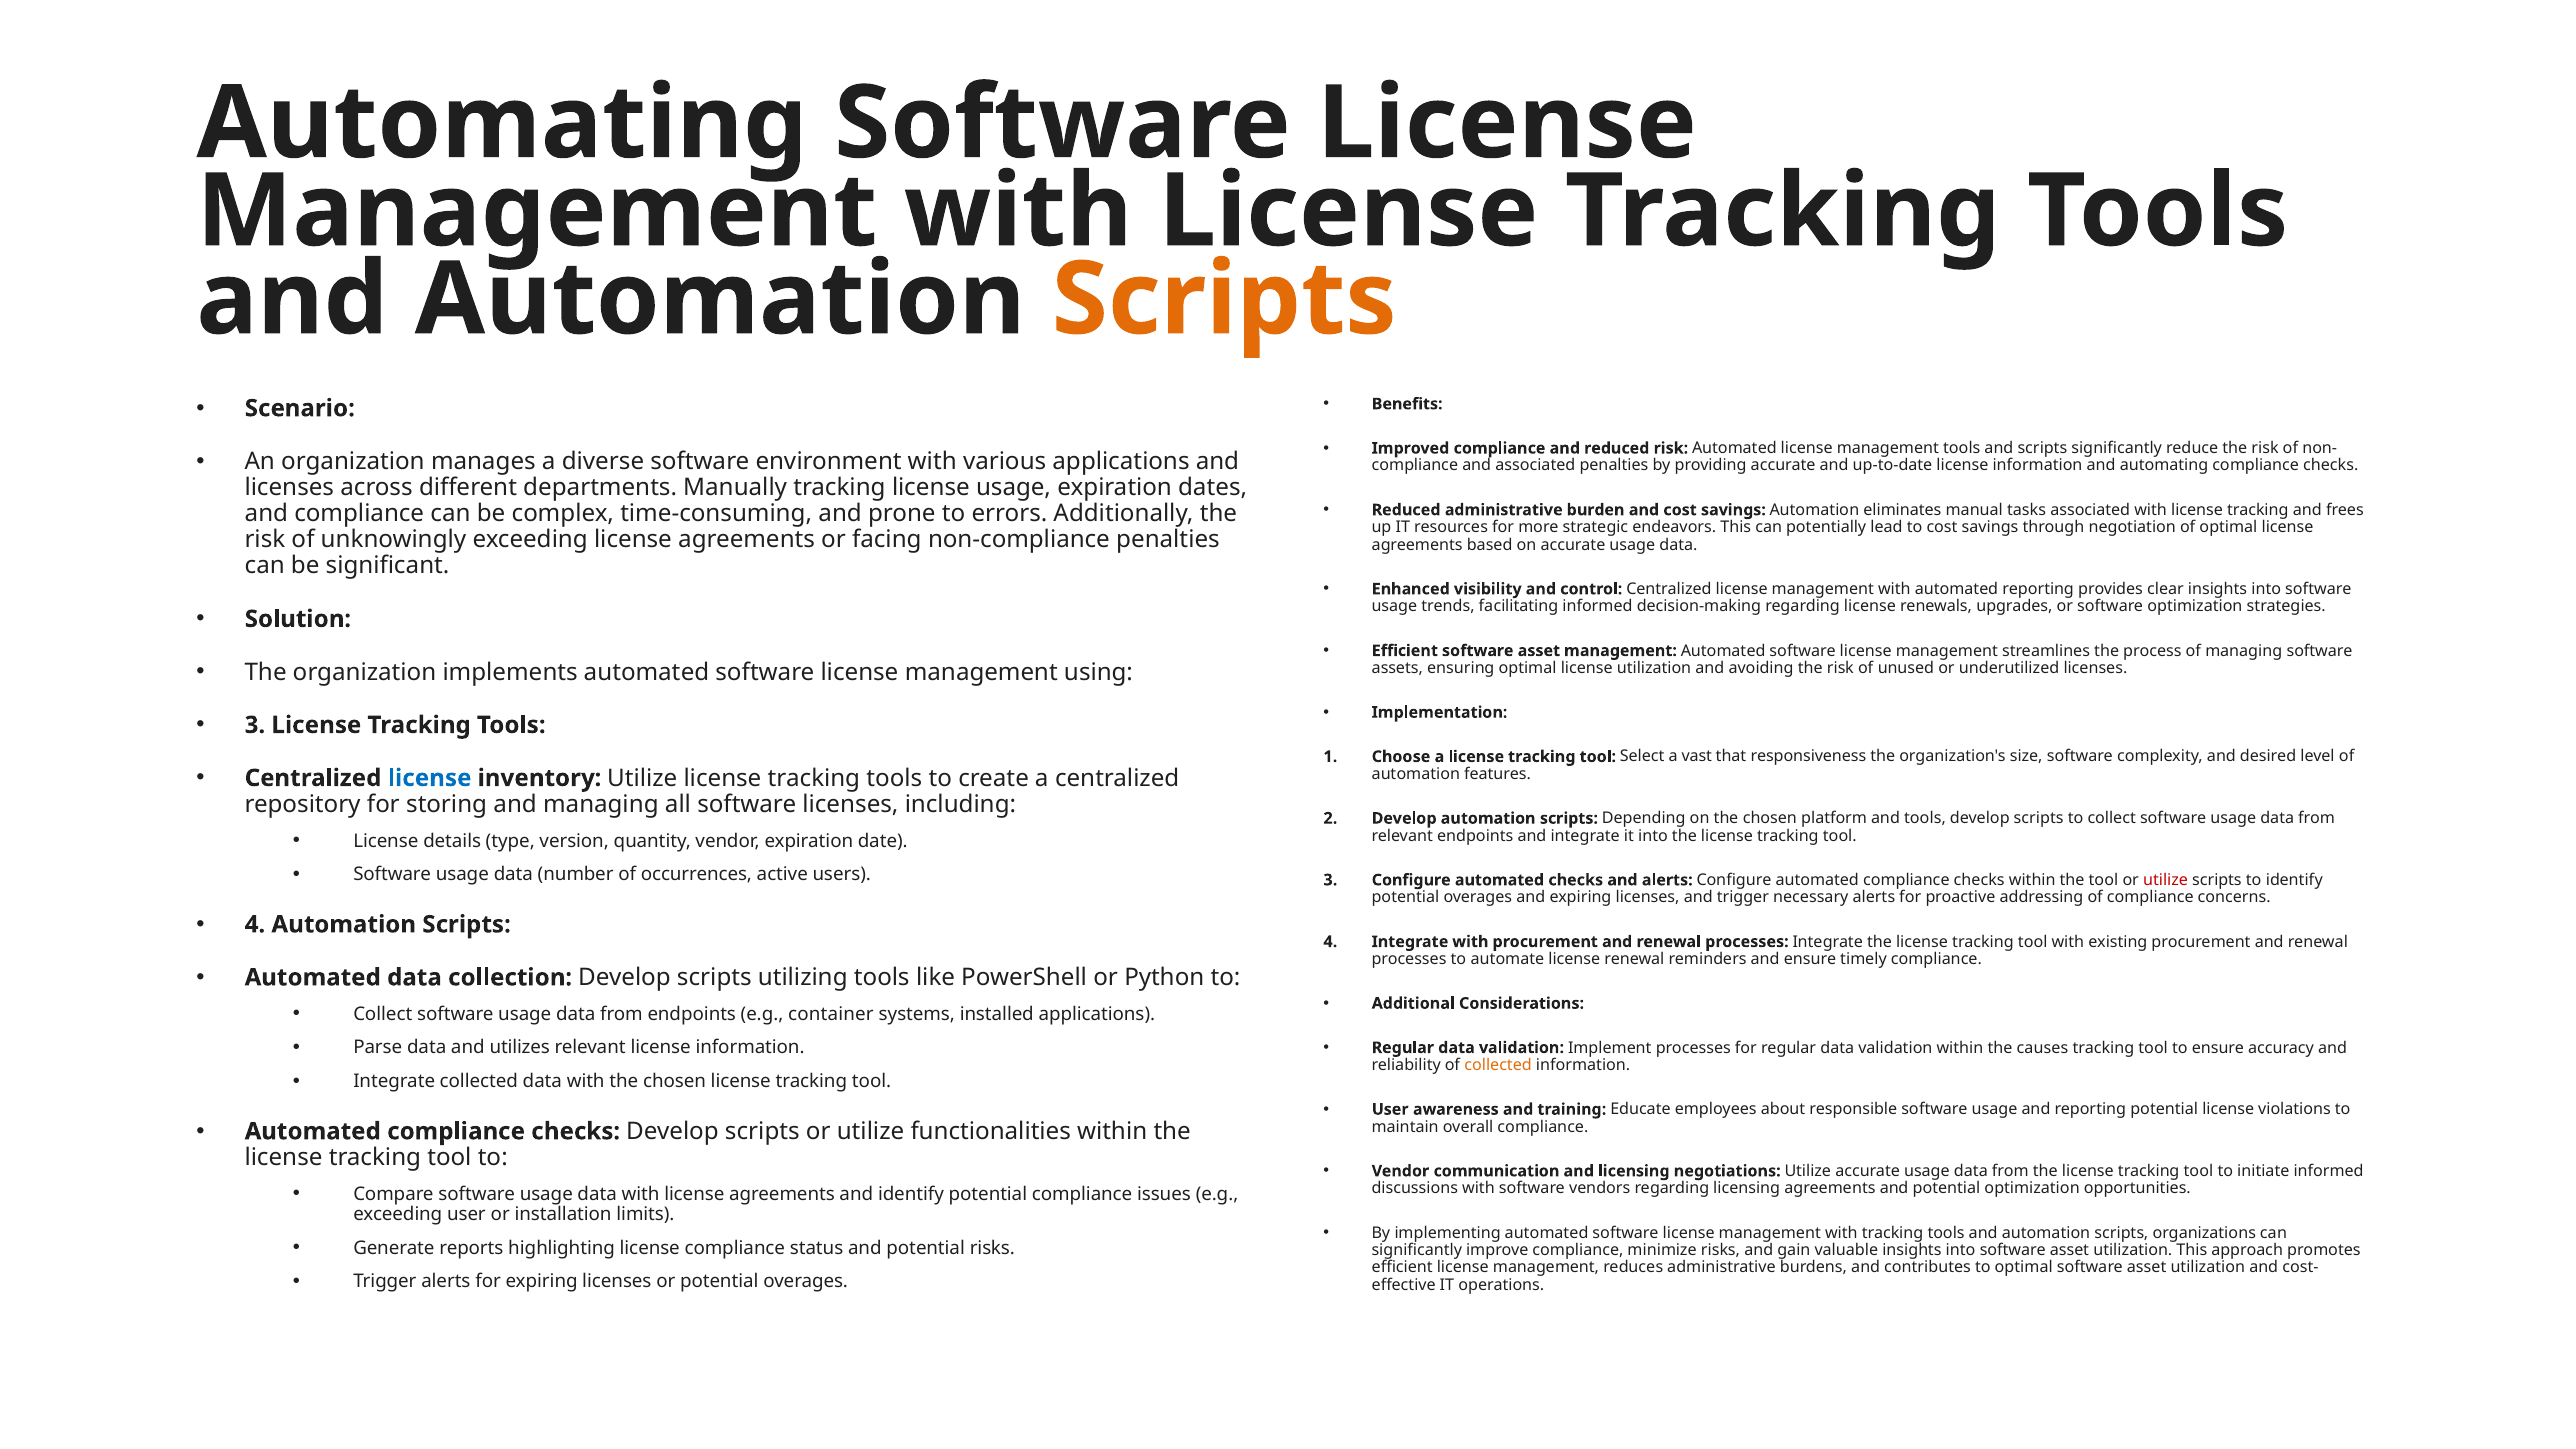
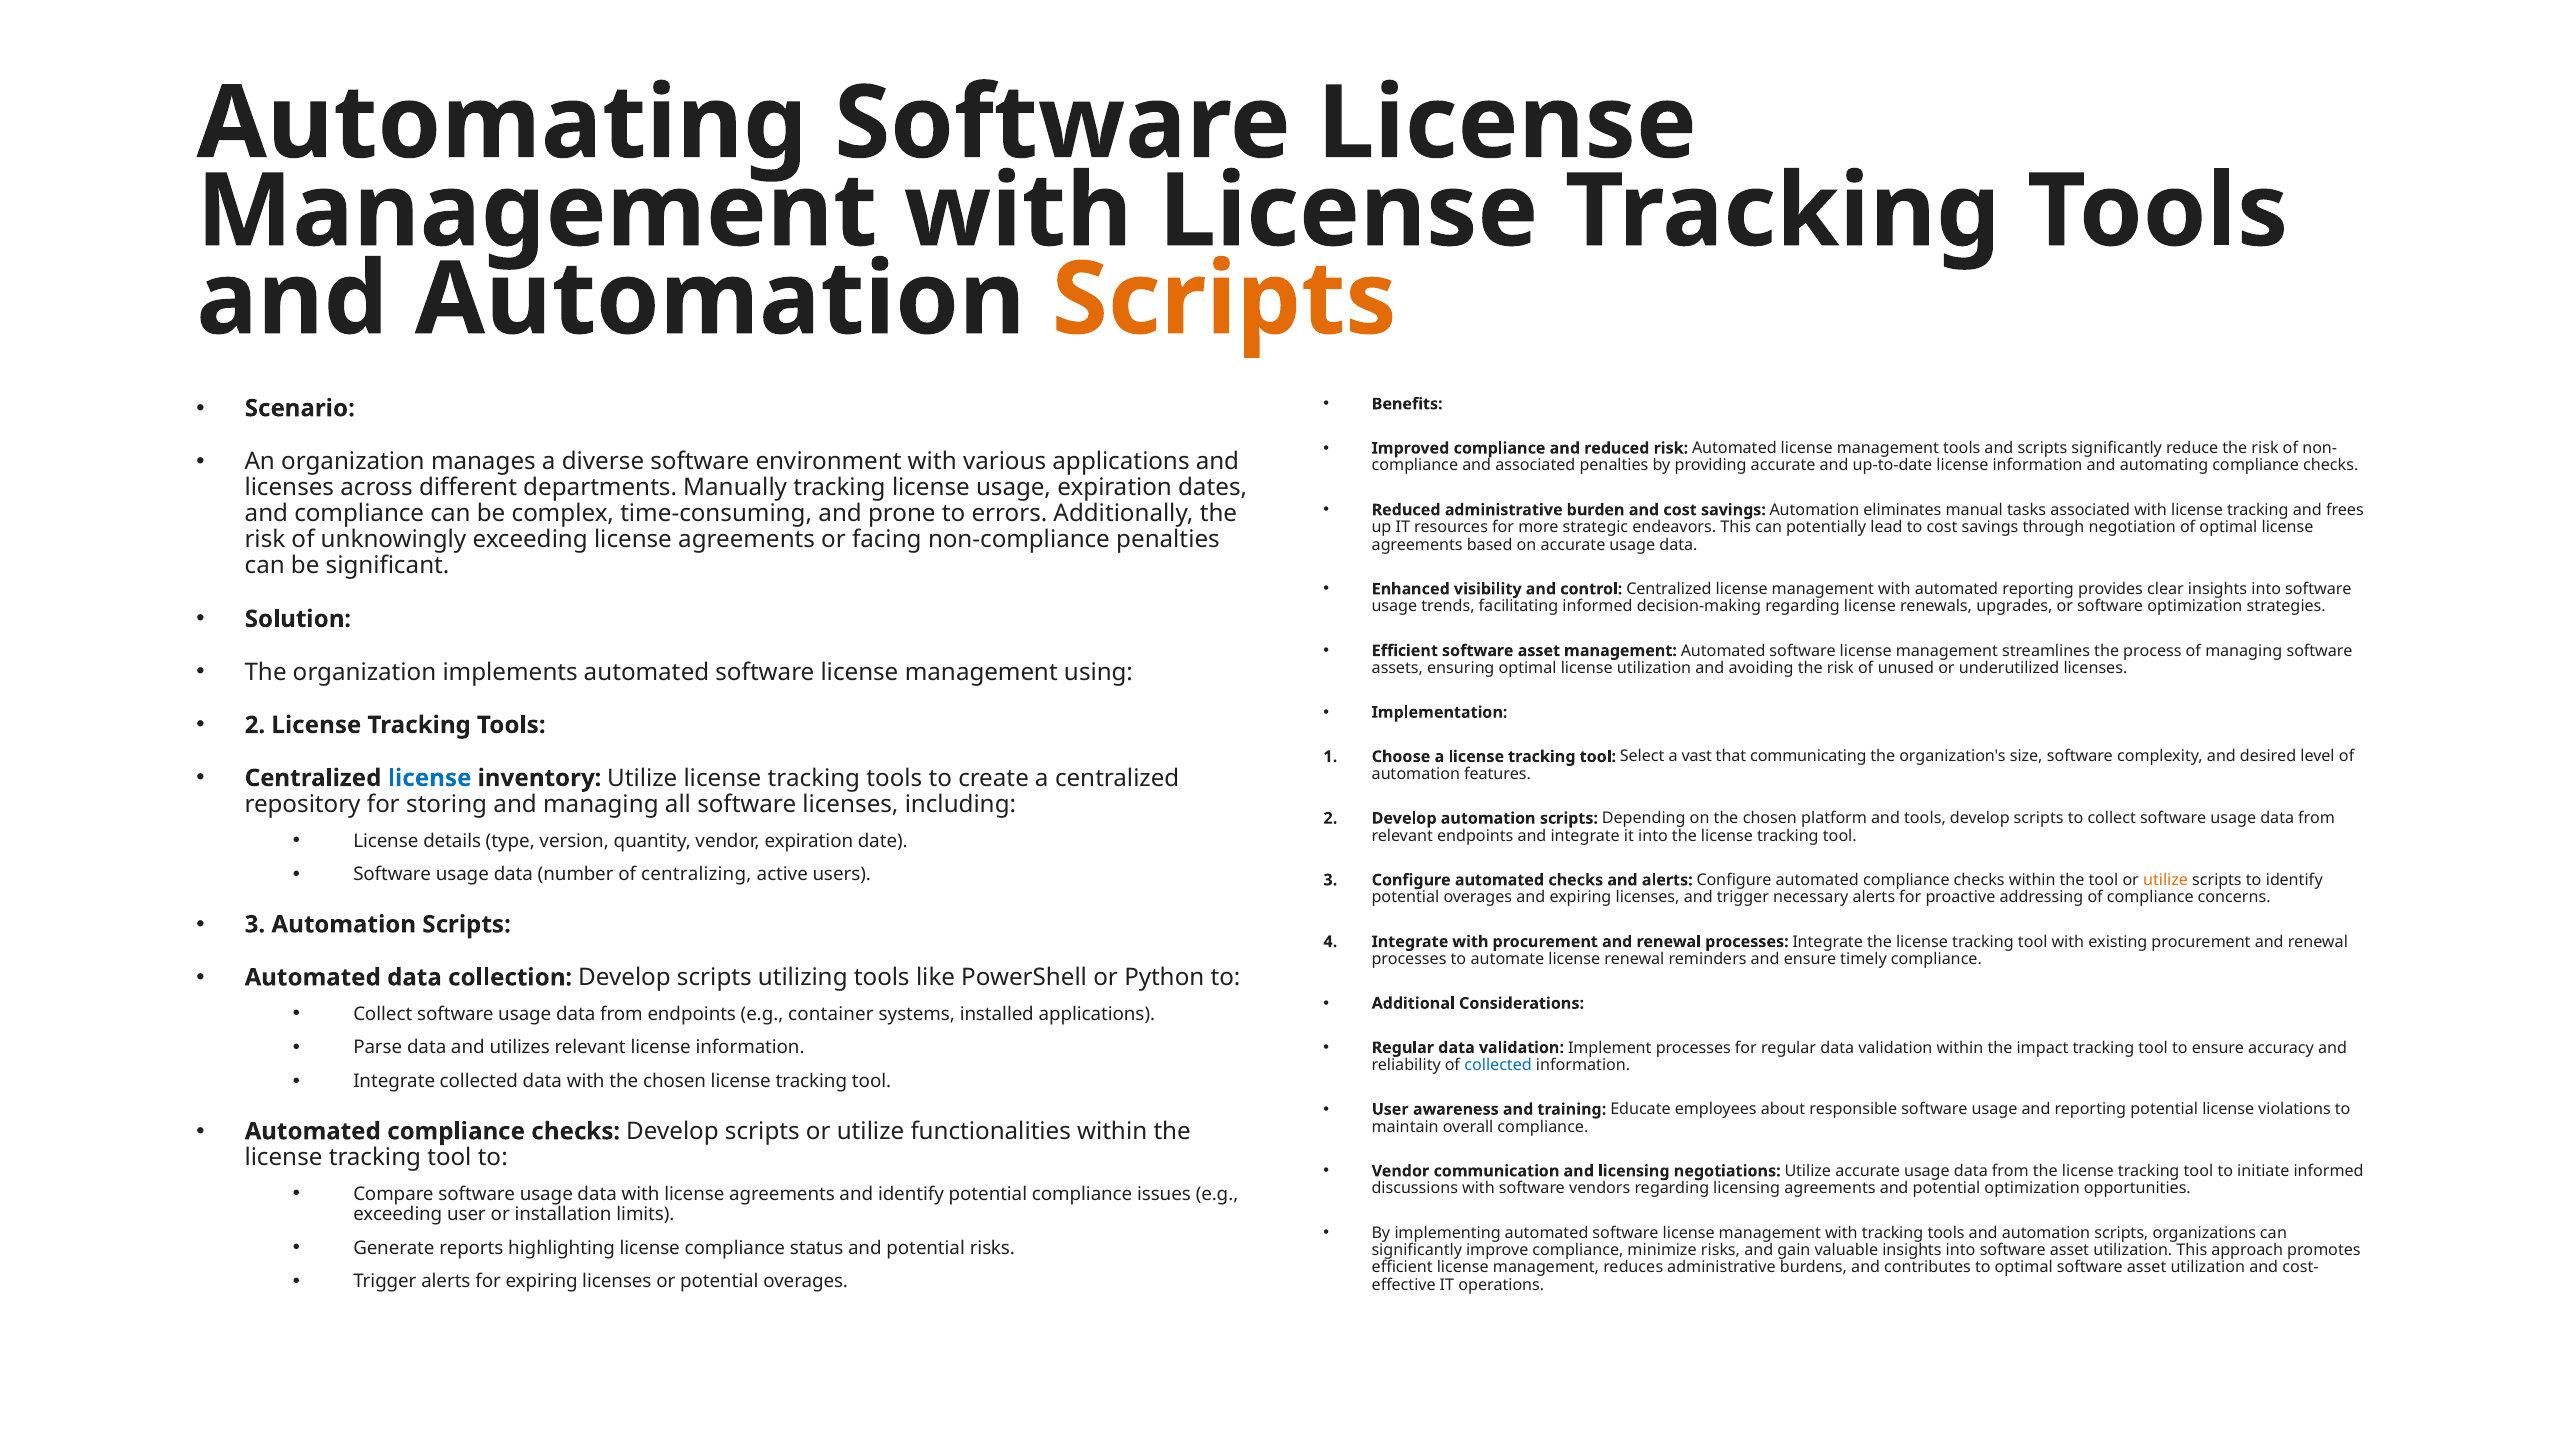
3: 3 -> 2 (255, 725)
responsiveness: responsiveness -> communicating (1808, 757)
occurrences: occurrences -> centralizing (696, 874)
utilize colour: red -> orange (2166, 880)
4: 4 -> 3 (255, 924)
causes: causes -> impact (2042, 1048)
collected colour: orange -> blue (1498, 1065)
